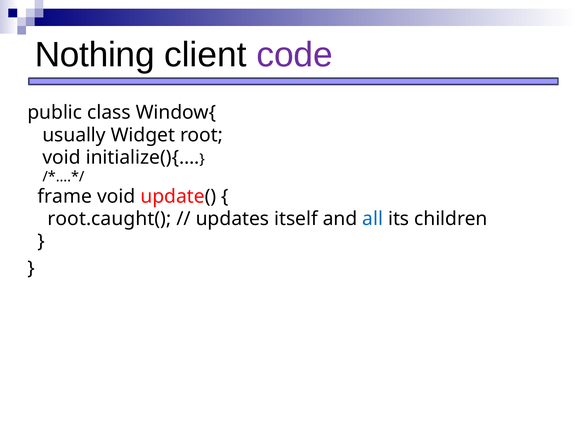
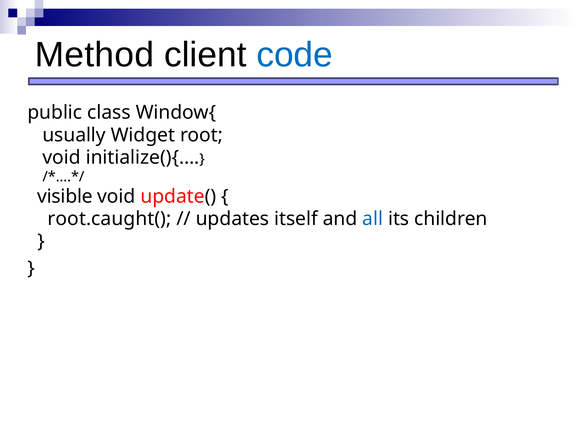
Nothing: Nothing -> Method (94, 55)
code colour: purple -> blue (295, 55)
frame: frame -> visible (65, 196)
